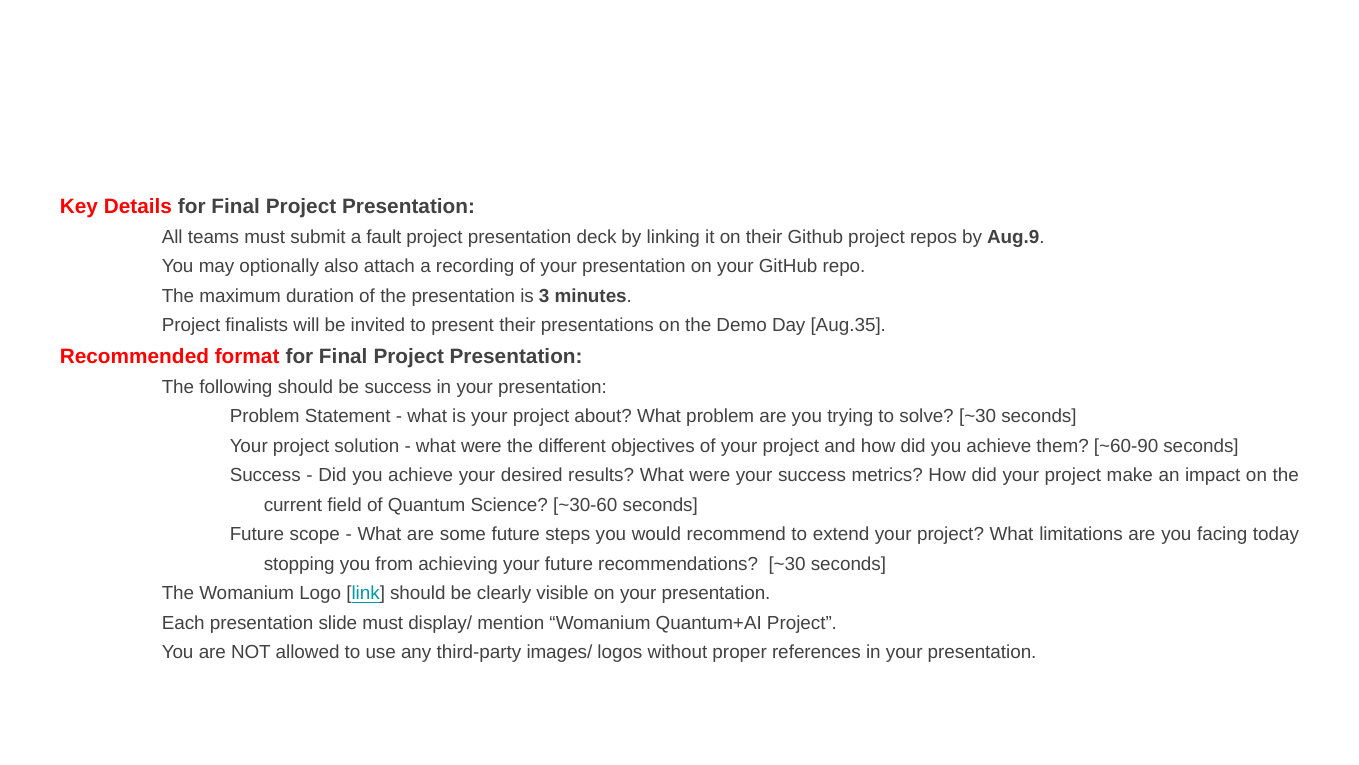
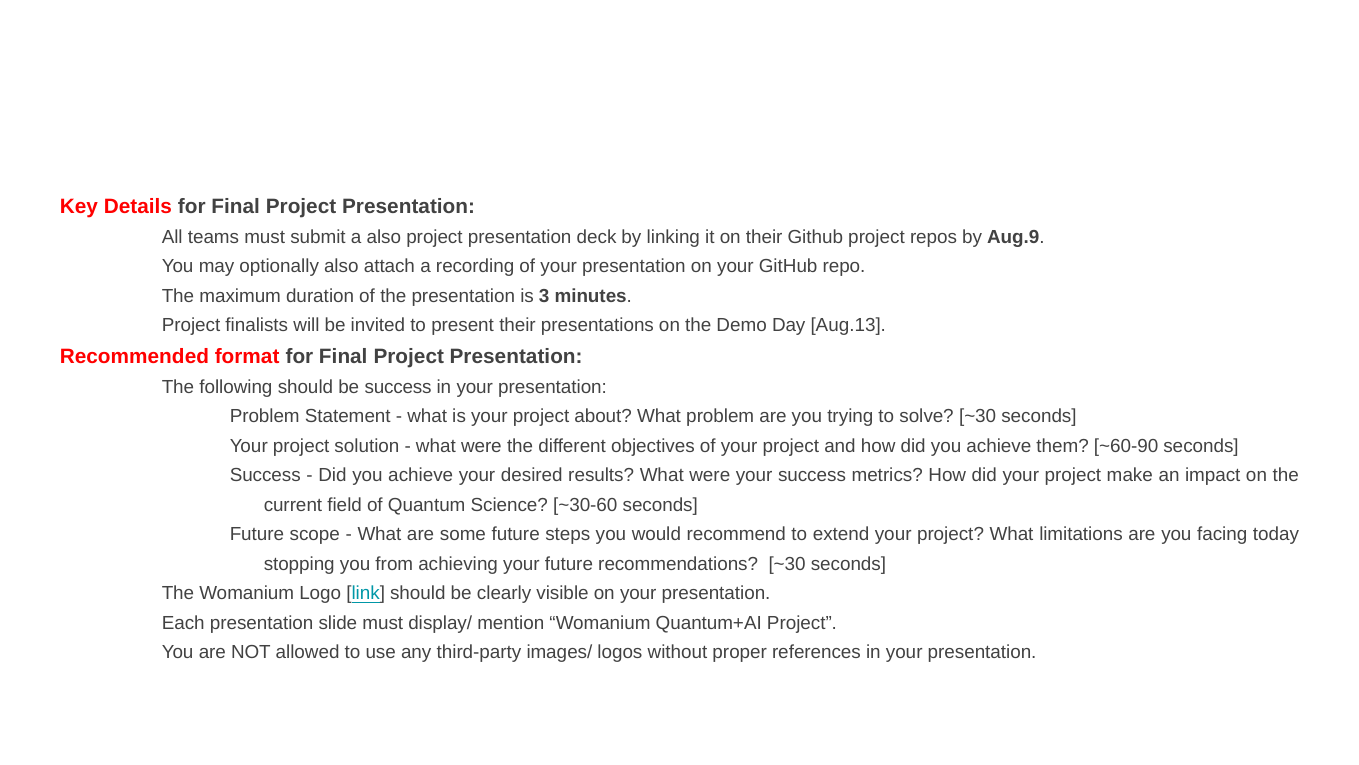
a fault: fault -> also (384, 237)
Aug.35: Aug.35 -> Aug.13 (848, 325)
